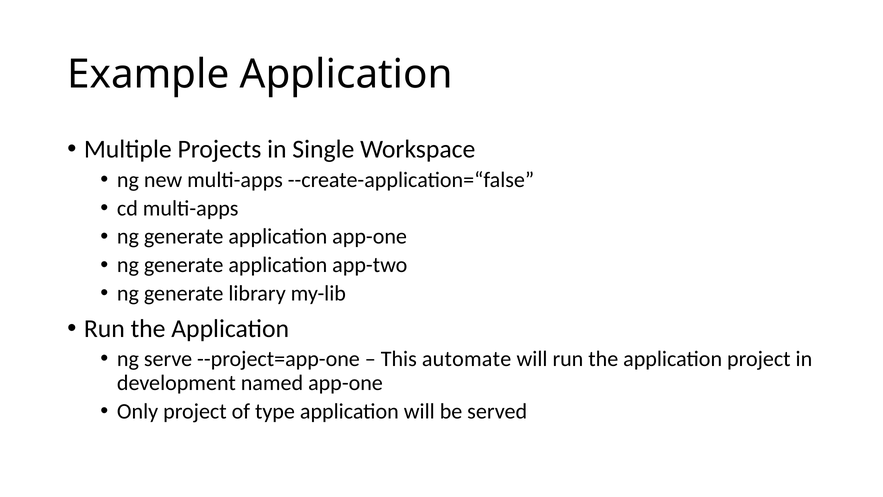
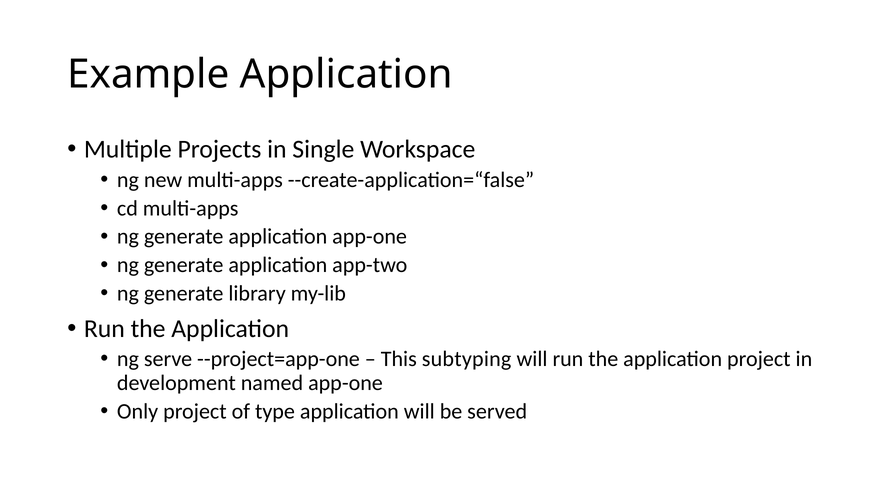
automate: automate -> subtyping (467, 359)
